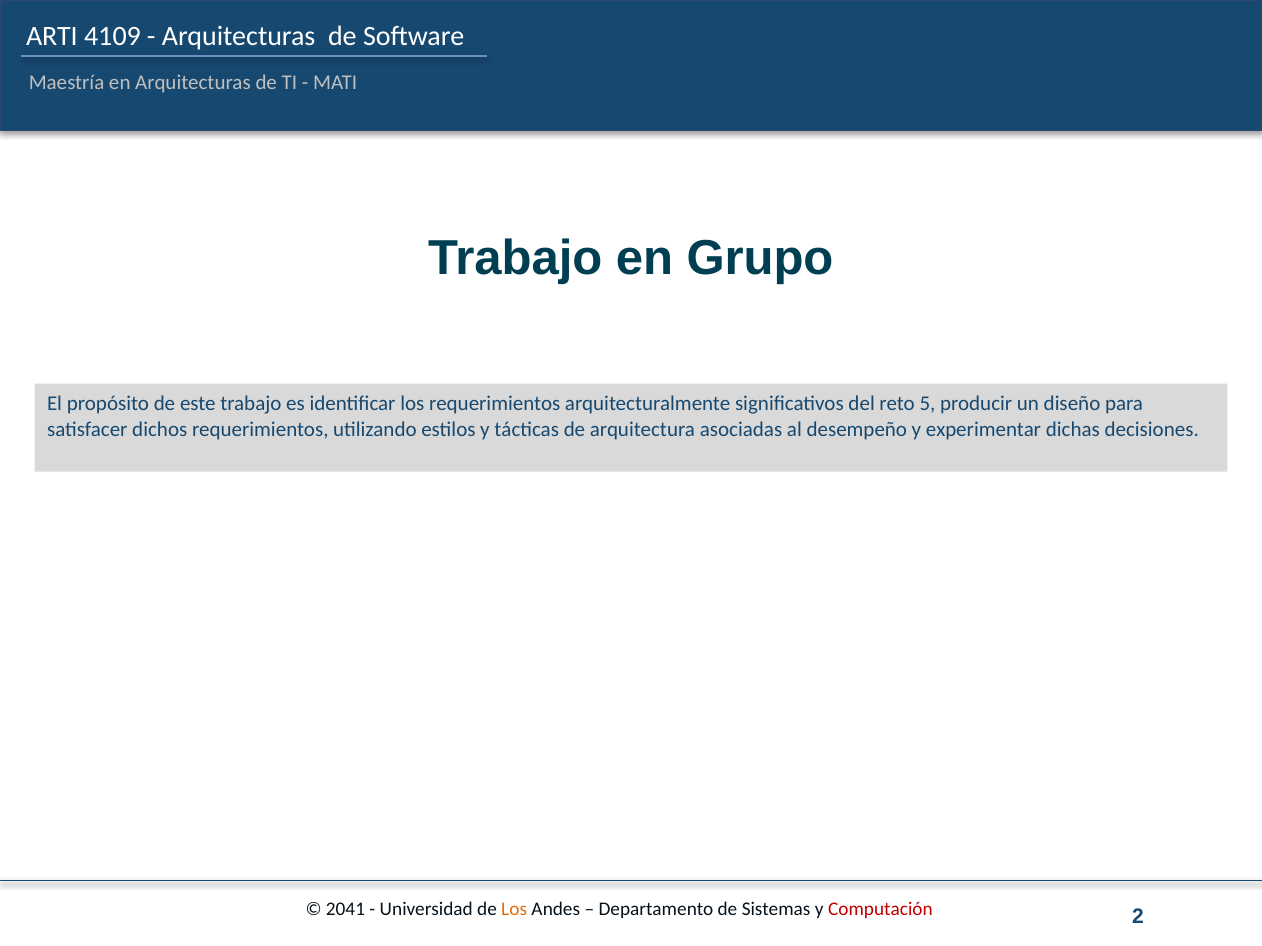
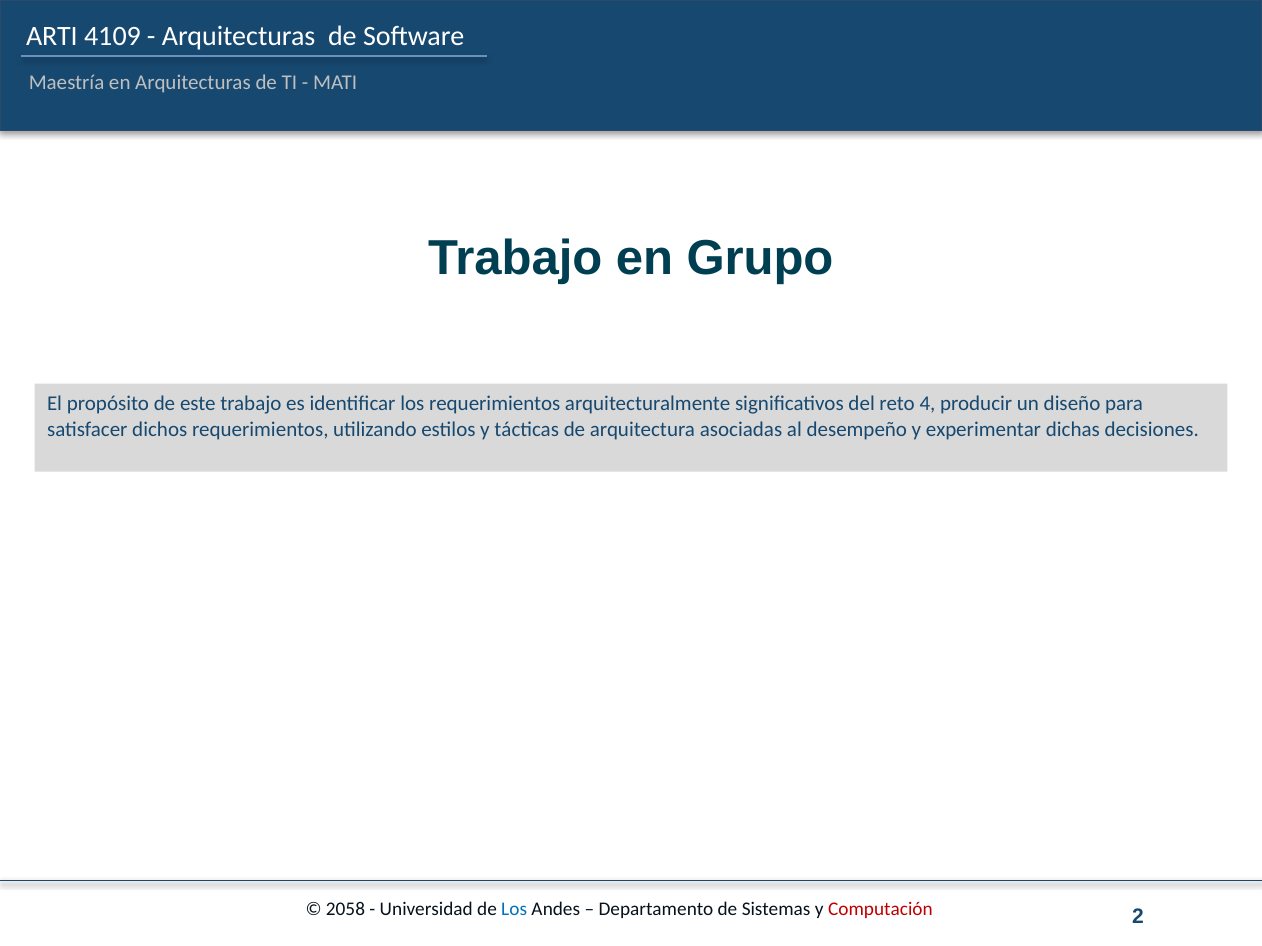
5: 5 -> 4 (927, 404)
2041: 2041 -> 2058 (345, 910)
Los colour: orange -> blue (514, 910)
